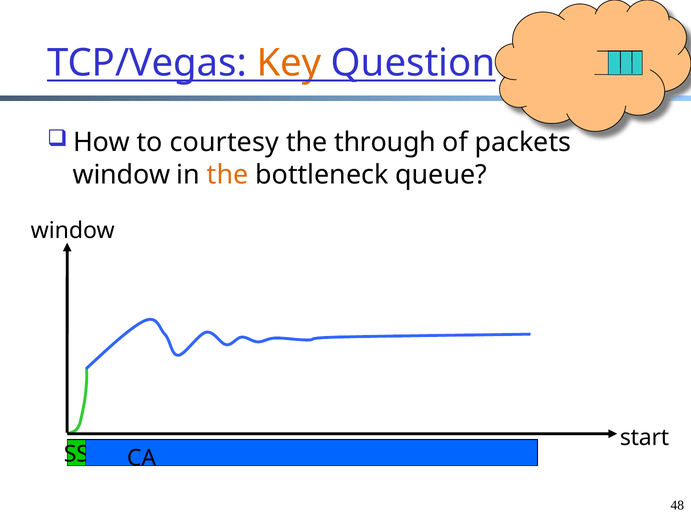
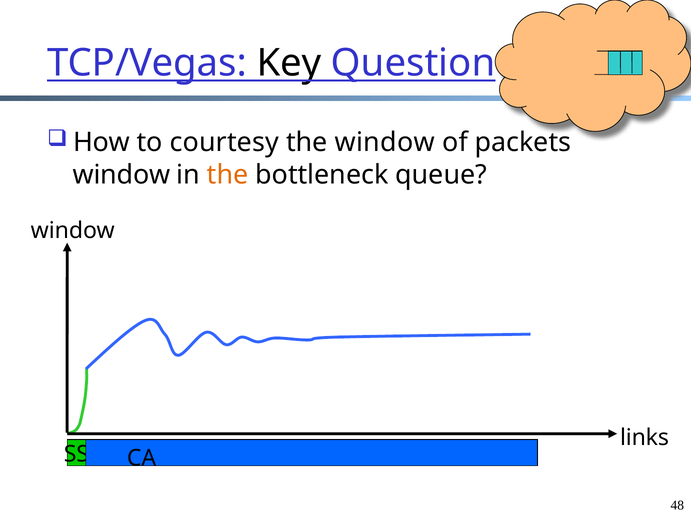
Key colour: orange -> black (289, 63)
the through: through -> window (385, 142)
start: start -> links (644, 437)
